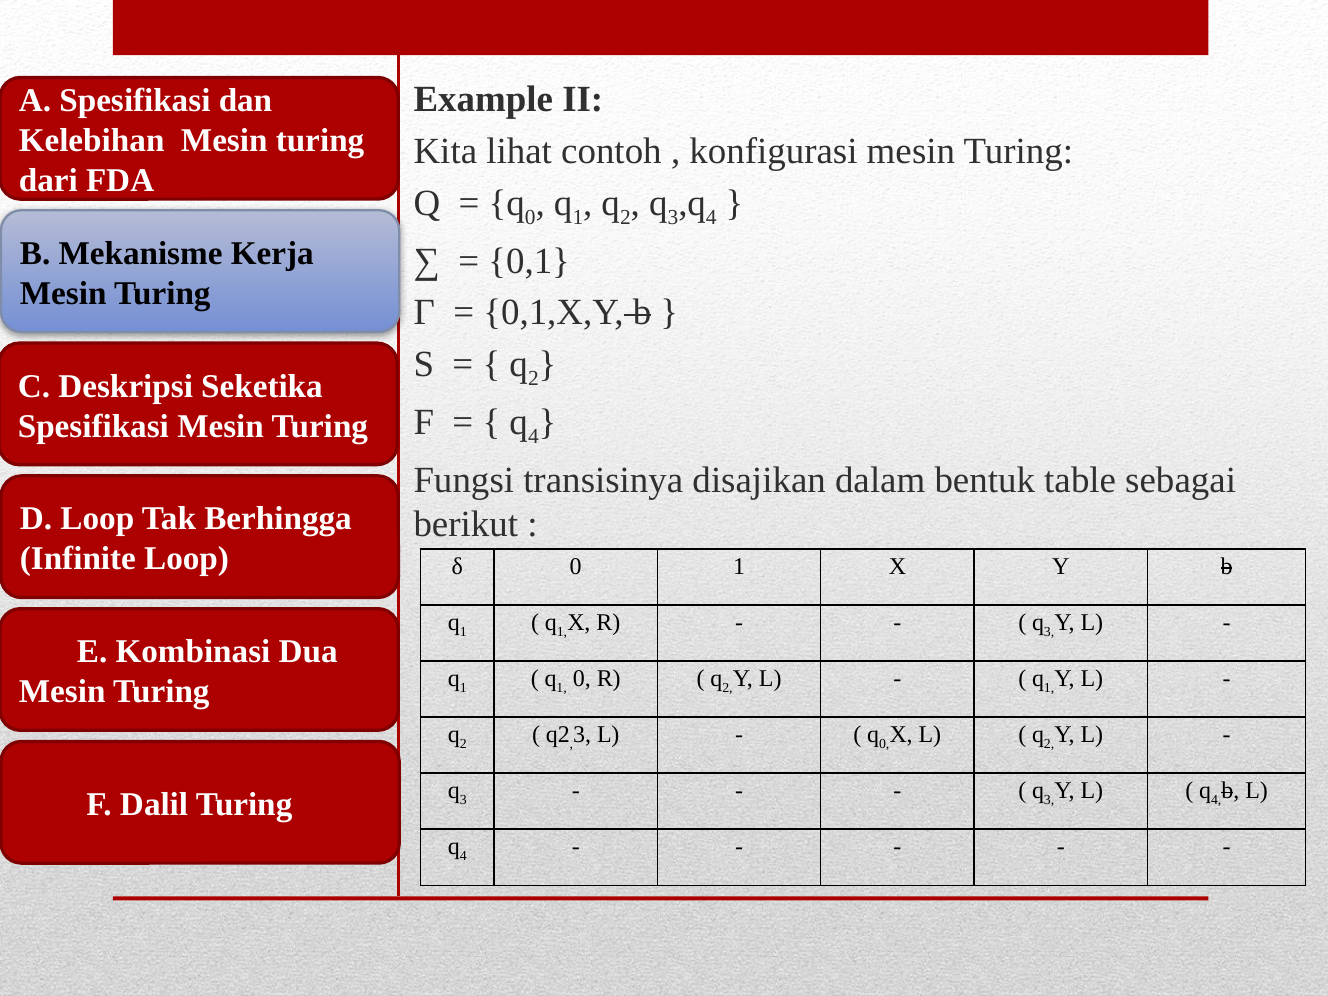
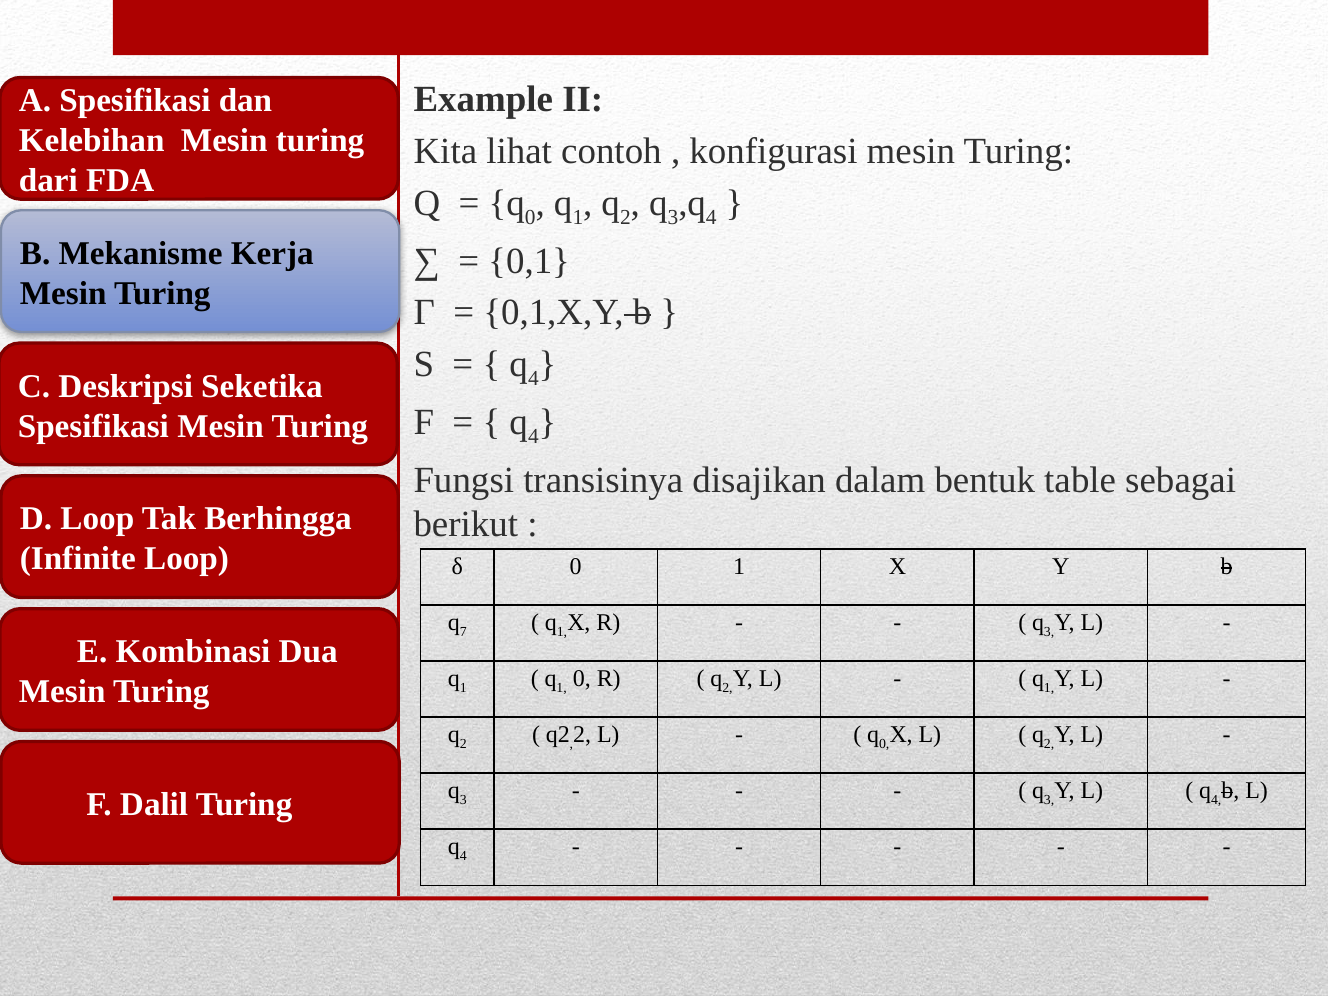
2: 2 -> 4 (533, 379)
1: 1 -> 7 (463, 632)
3: 3 -> 2 (582, 735)
